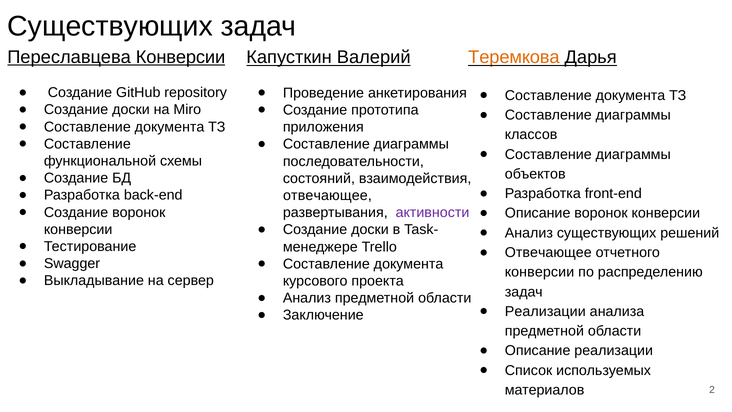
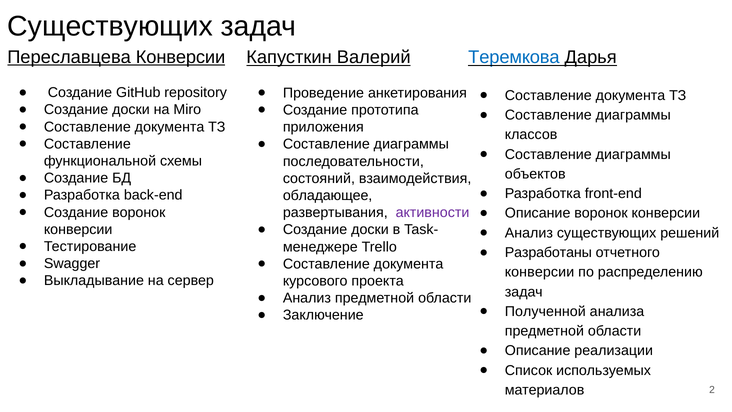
Теремкова colour: orange -> blue (514, 57)
отвечающее: отвечающее -> обладающее (328, 195)
Отвечающее: Отвечающее -> Разработаны (548, 252)
Реализации: Реализации -> Полученной (545, 311)
